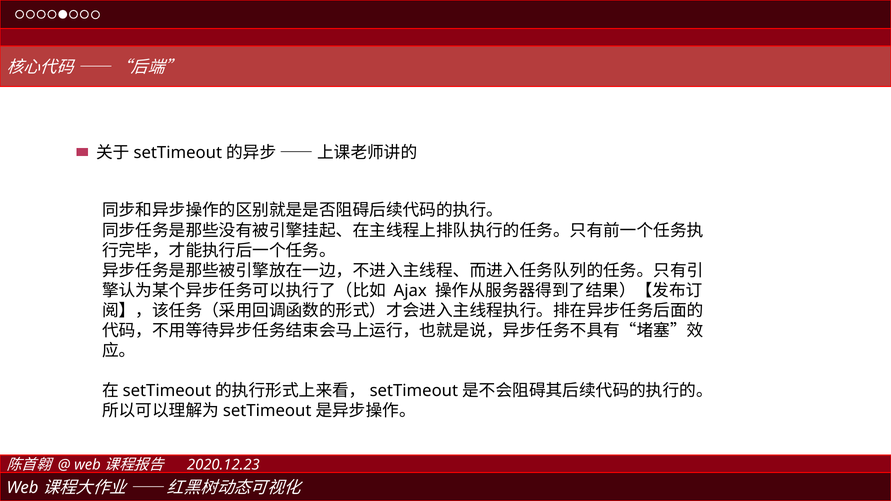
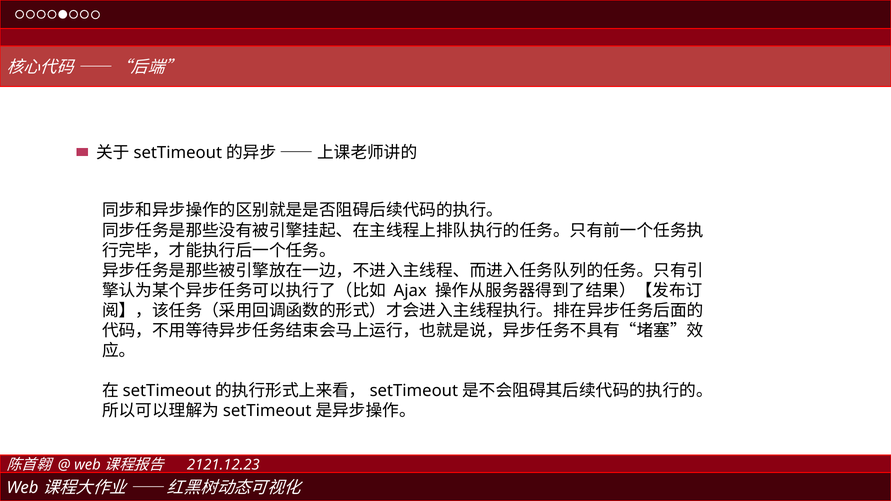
2020.12.23: 2020.12.23 -> 2121.12.23 (223, 465)
